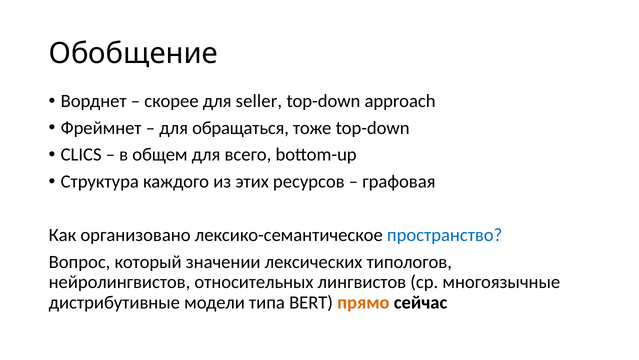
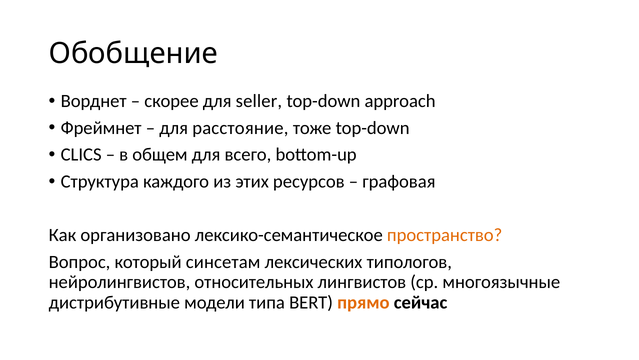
обращаться: обращаться -> расстояние (240, 128)
пространство colour: blue -> orange (445, 235)
значении: значении -> синсетам (223, 262)
